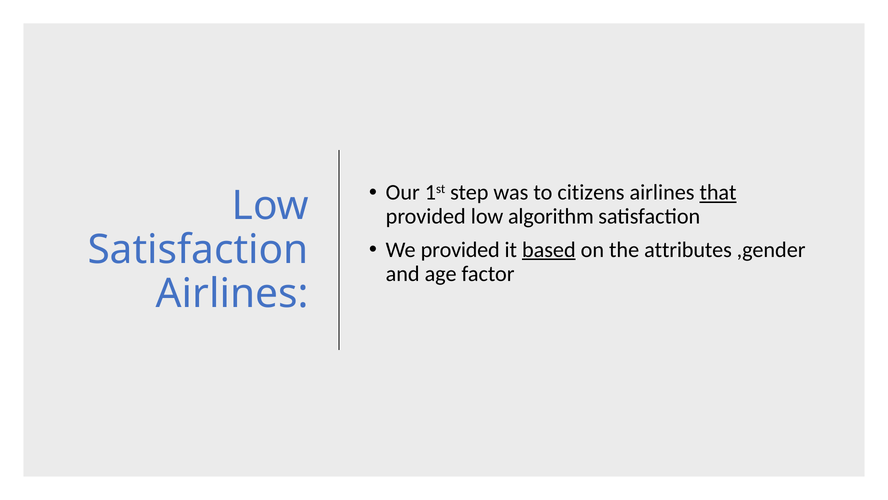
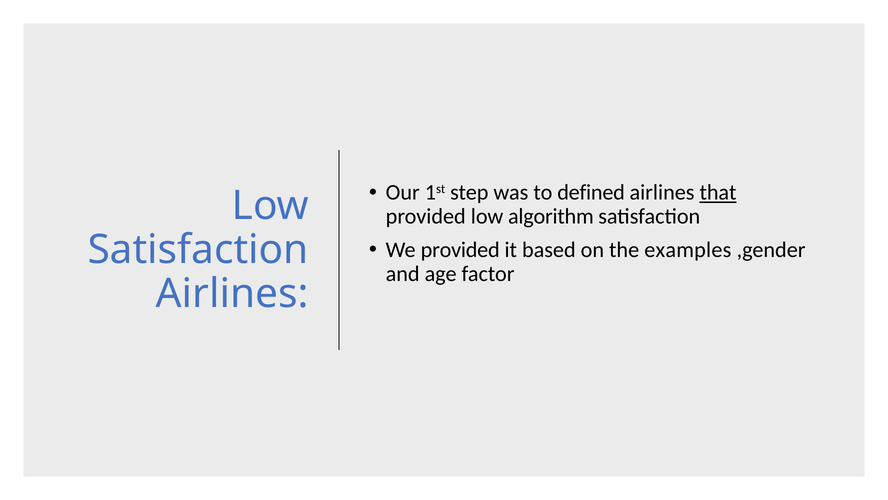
citizens: citizens -> defined (591, 192)
based underline: present -> none (549, 250)
attributes: attributes -> examples (688, 250)
